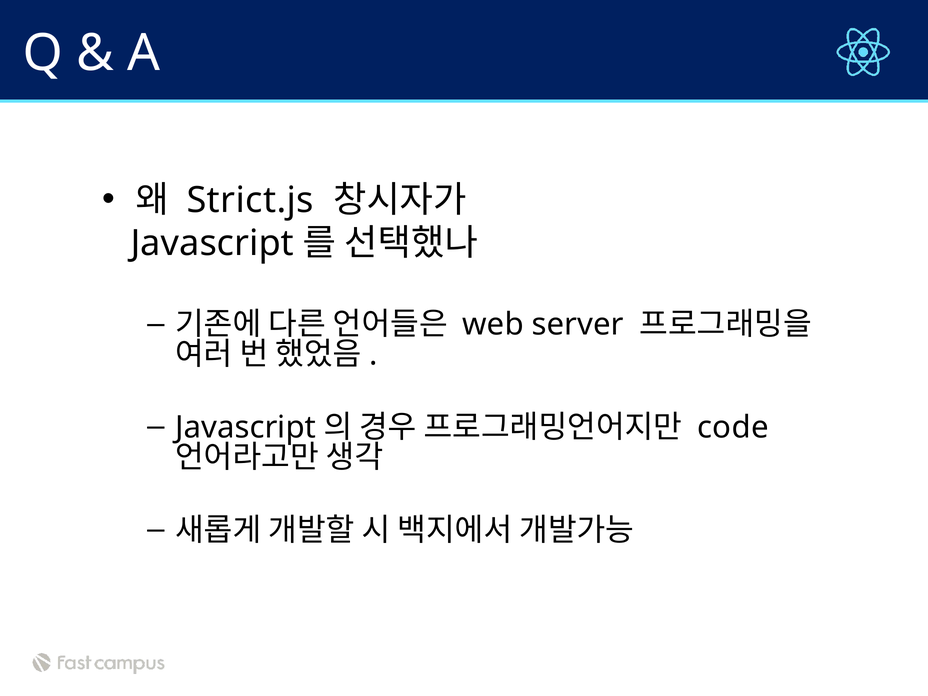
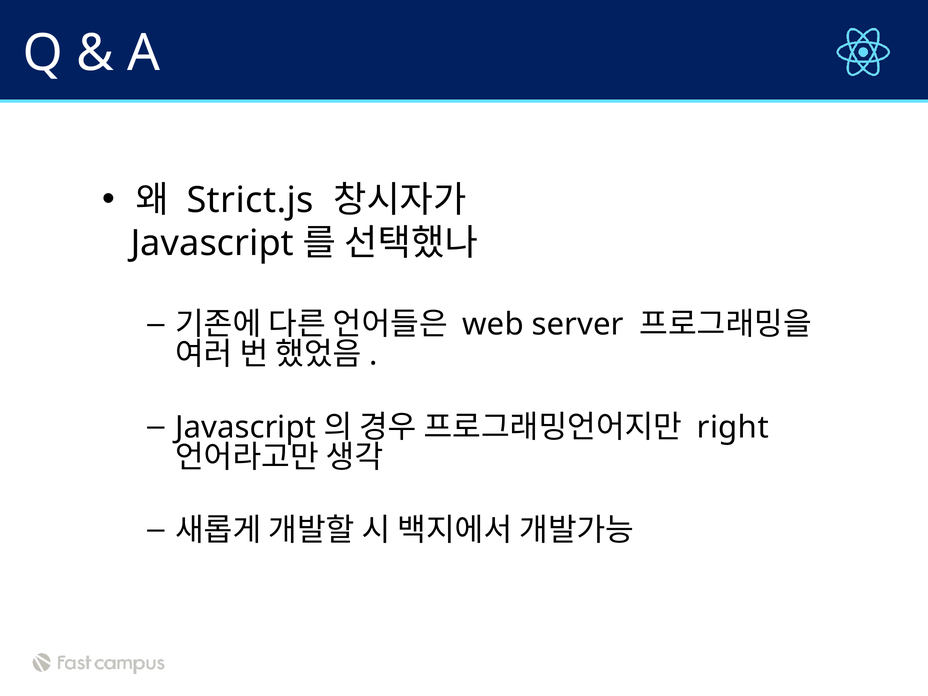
code: code -> right (733, 428)
